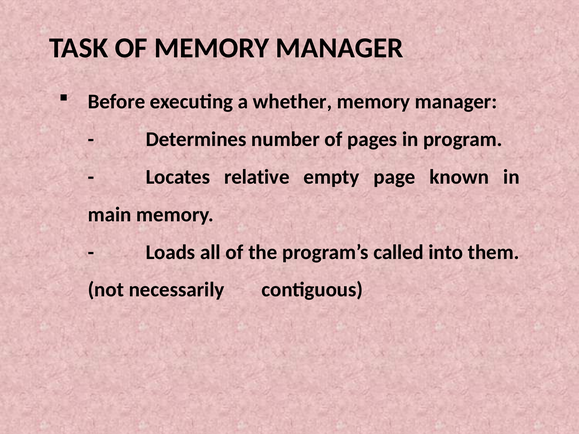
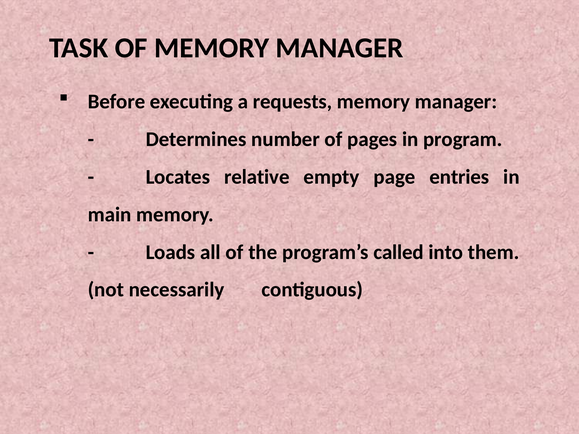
whether: whether -> requests (293, 102)
known: known -> entries (459, 177)
